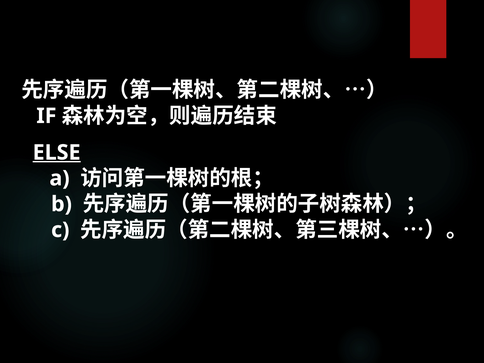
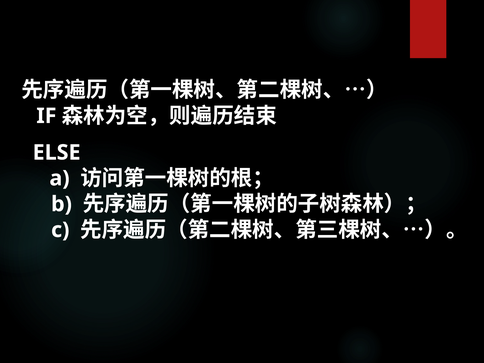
ELSE underline: present -> none (57, 152)
